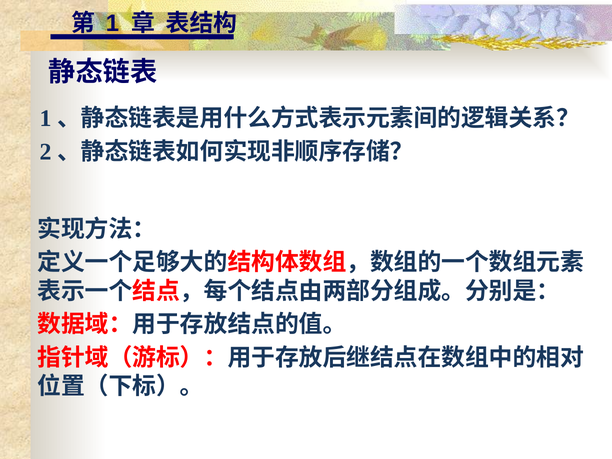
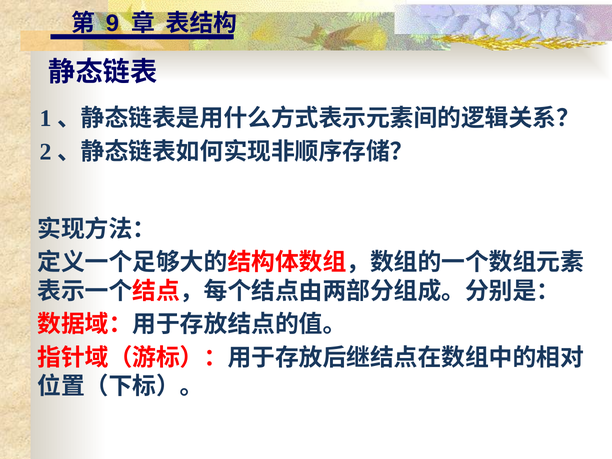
1: 1 -> 9 (112, 23)
